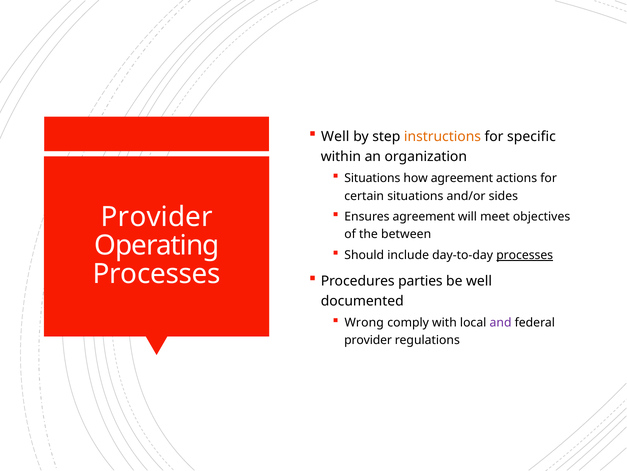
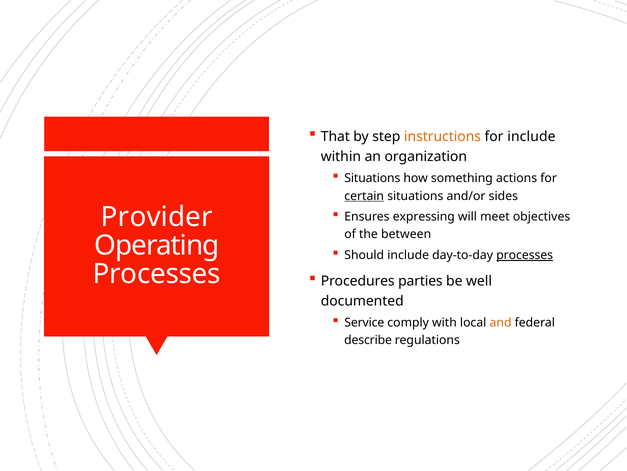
Well: Well -> That (335, 136)
for specific: specific -> include (531, 136)
how agreement: agreement -> something (462, 178)
certain underline: none -> present (364, 196)
Ensures agreement: agreement -> expressing (424, 216)
Wrong: Wrong -> Service (364, 322)
and colour: purple -> orange (501, 322)
provider: provider -> describe (368, 340)
